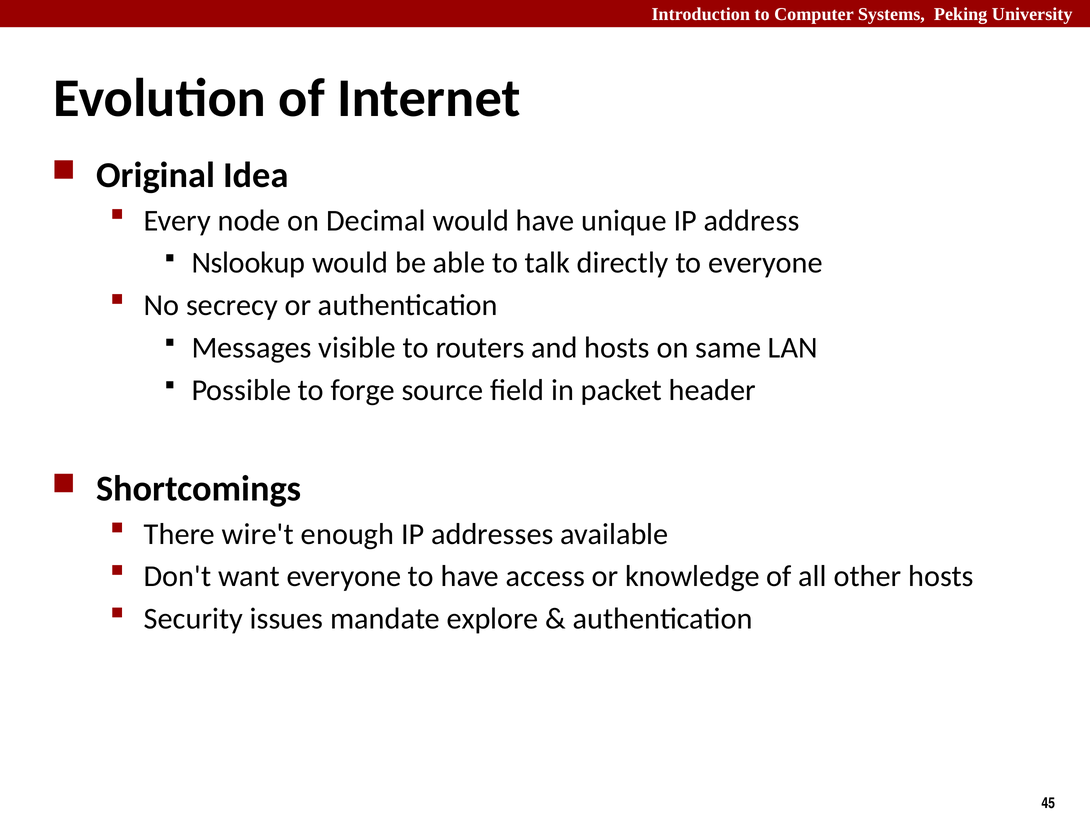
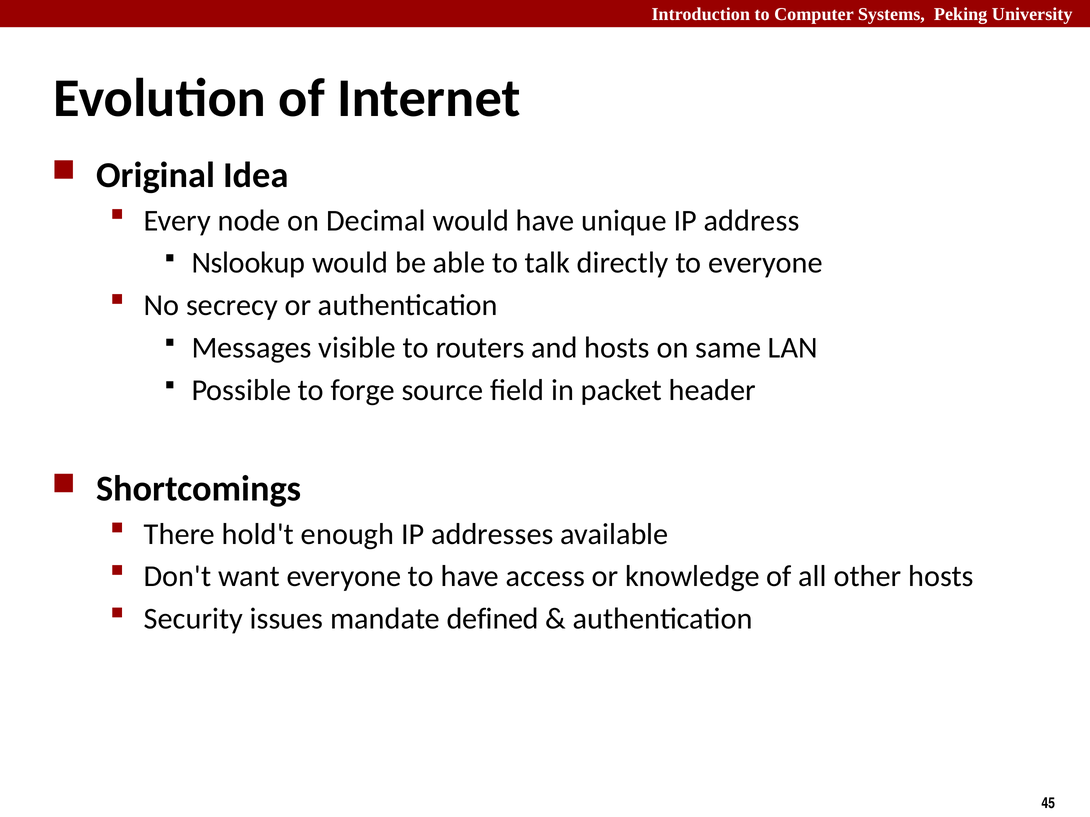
wire't: wire't -> hold't (258, 534)
explore: explore -> defined (493, 619)
